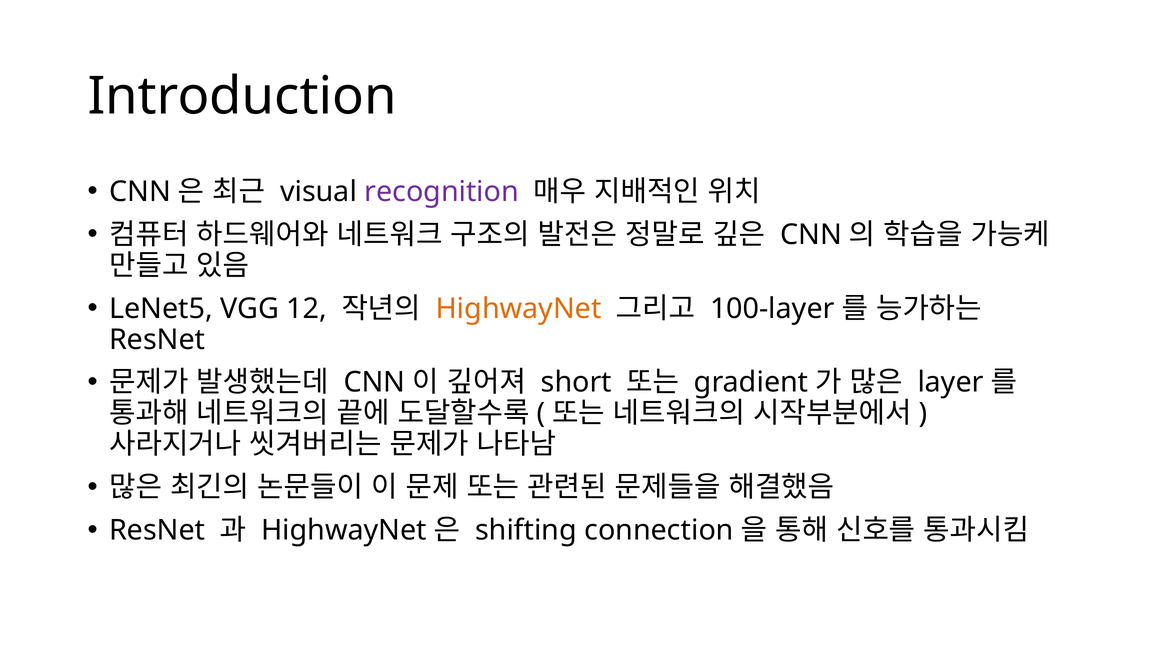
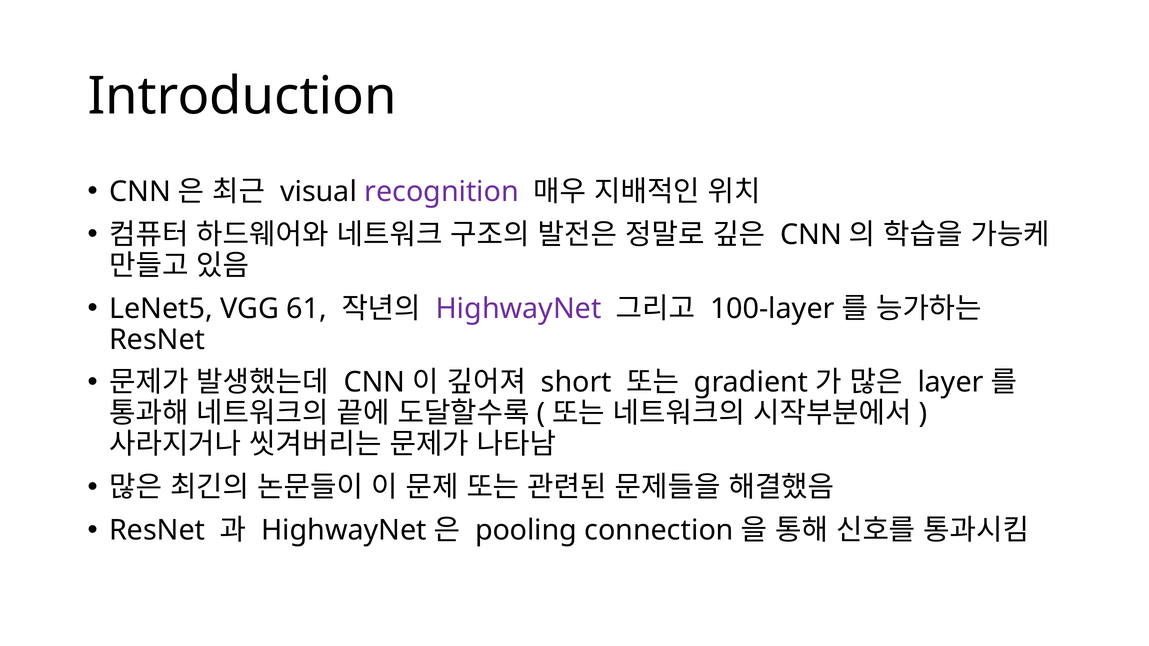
12: 12 -> 61 (307, 309)
HighwayNet colour: orange -> purple (519, 309)
shifting: shifting -> pooling (526, 531)
